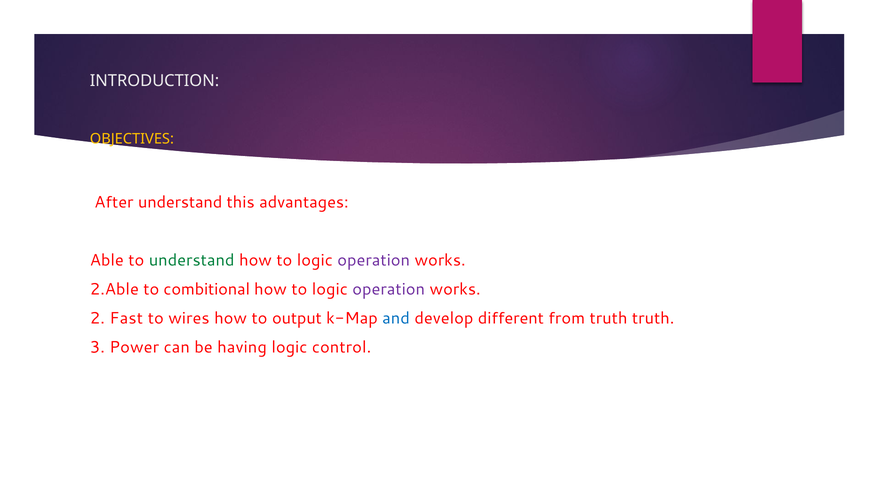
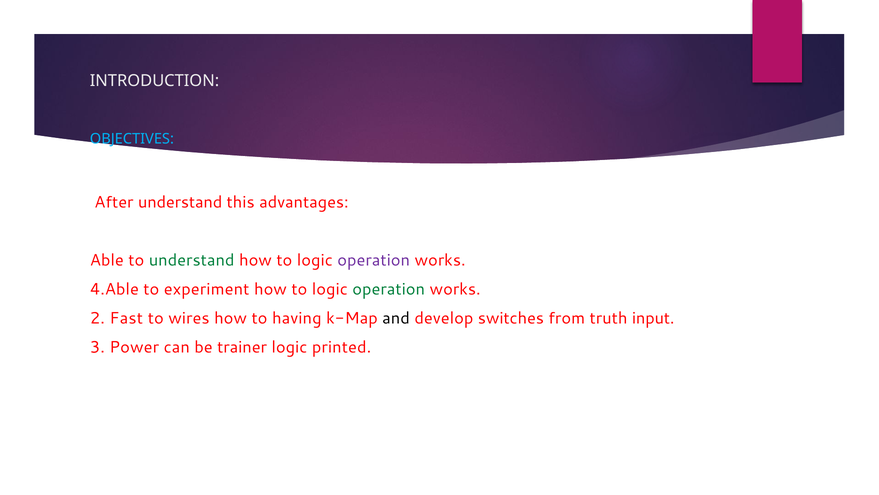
OBJECTIVES colour: yellow -> light blue (132, 139)
2.Able: 2.Able -> 4.Able (114, 289)
combitional: combitional -> experiment (207, 289)
operation colour: purple -> green (389, 289)
output: output -> having (297, 318)
and colour: blue -> black (396, 318)
different: different -> switches (511, 318)
truth truth: truth -> input (653, 318)
having: having -> trainer (242, 347)
control: control -> printed (342, 347)
